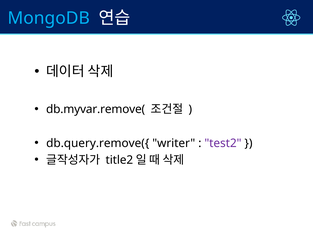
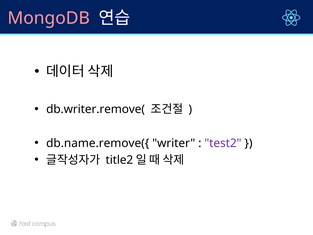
MongoDB colour: light blue -> pink (49, 18)
db.myvar.remove(: db.myvar.remove( -> db.writer.remove( (96, 109)
db.query.remove({: db.query.remove({ -> db.name.remove({ (98, 143)
